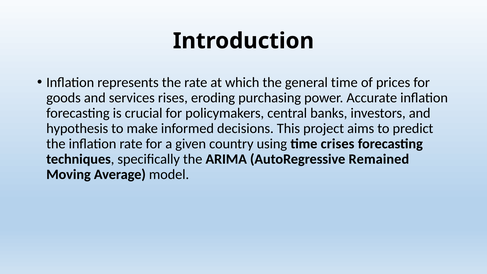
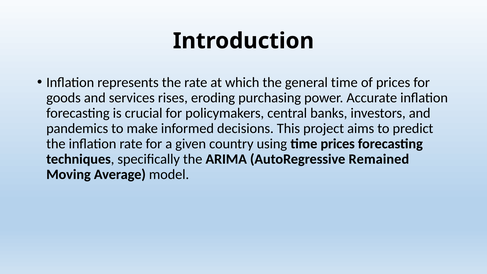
hypothesis: hypothesis -> pandemics (77, 128)
time crises: crises -> prices (338, 144)
